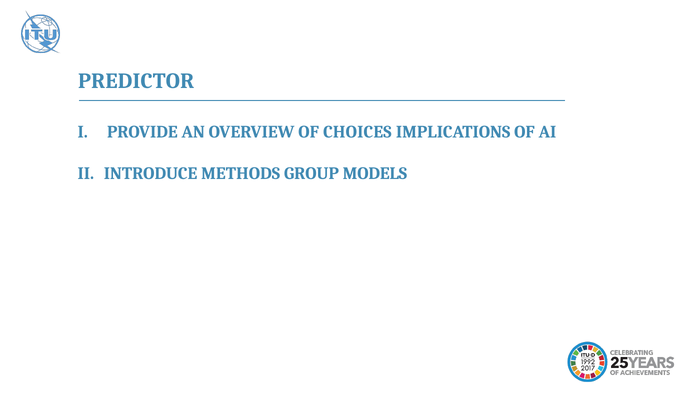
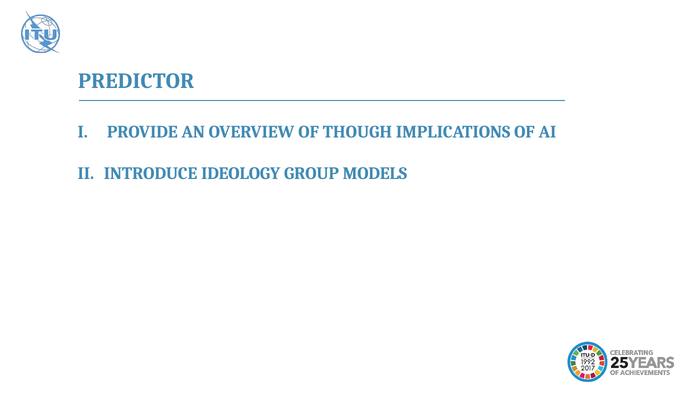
CHOICES: CHOICES -> THOUGH (357, 132)
METHODS: METHODS -> IDEOLOGY (241, 174)
